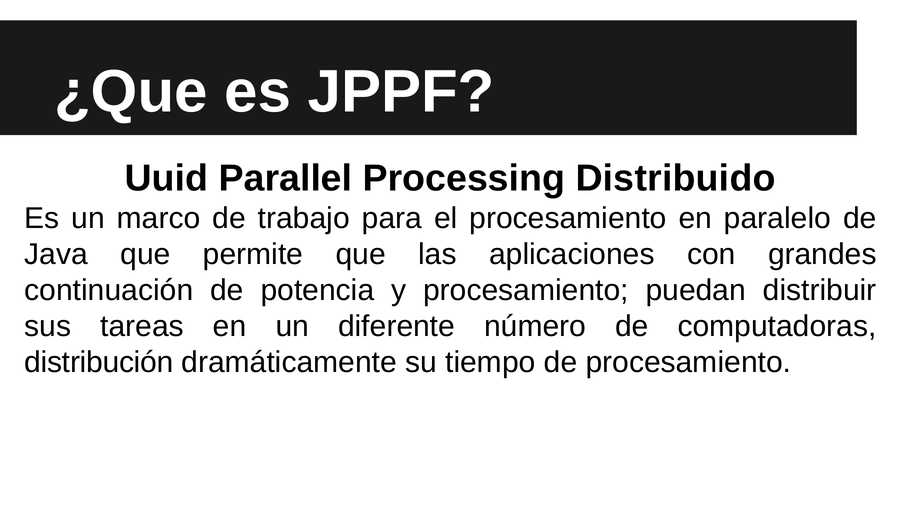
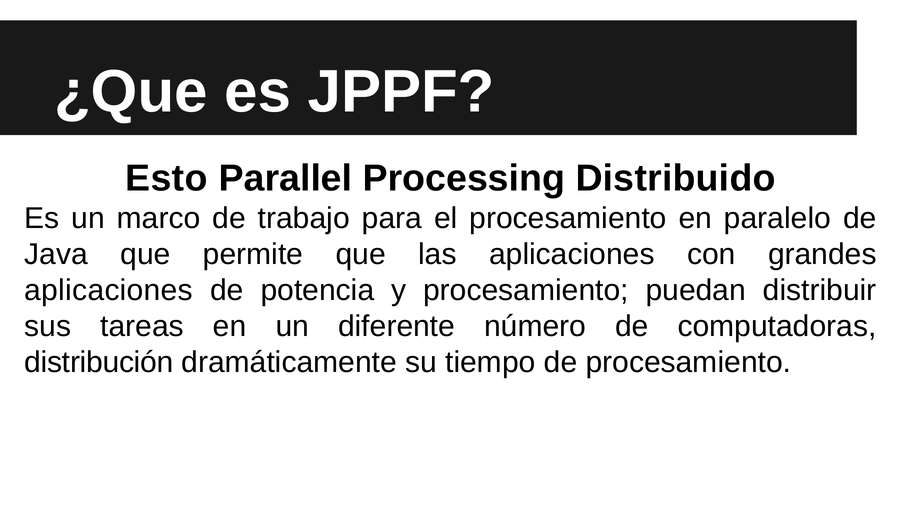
Uuid: Uuid -> Esto (166, 178)
continuación: continuación -> aplicaciones (109, 291)
